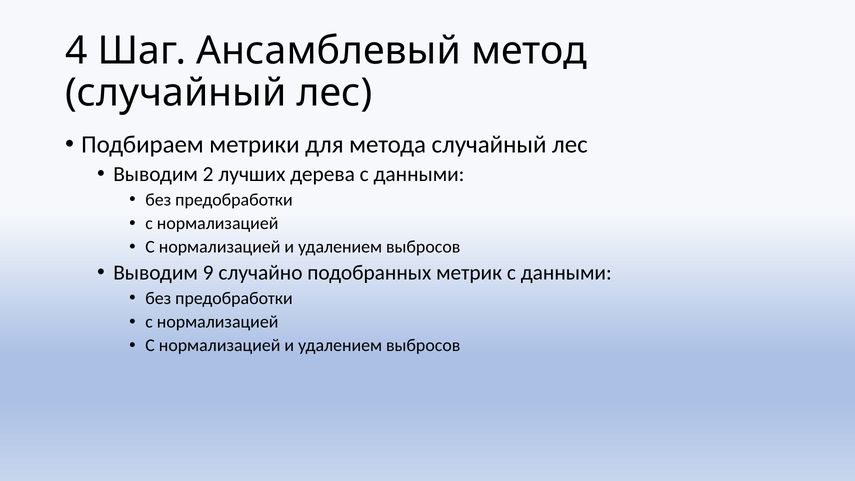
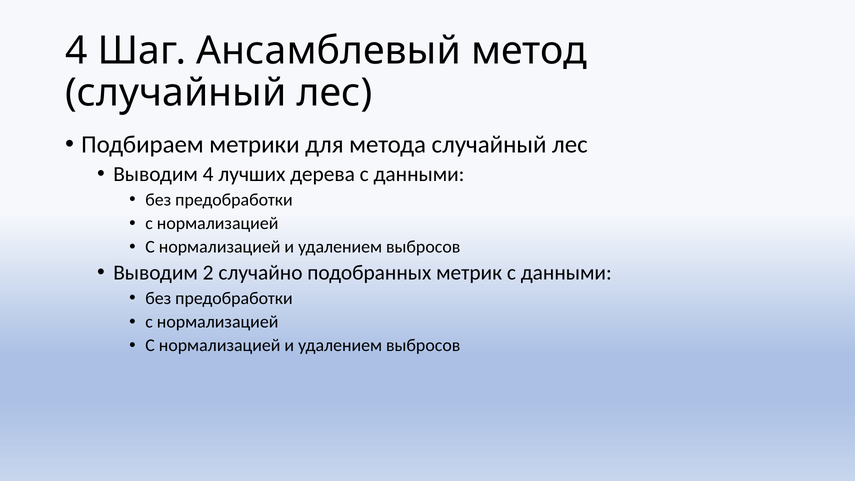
Выводим 2: 2 -> 4 (208, 174)
9: 9 -> 2 (208, 273)
